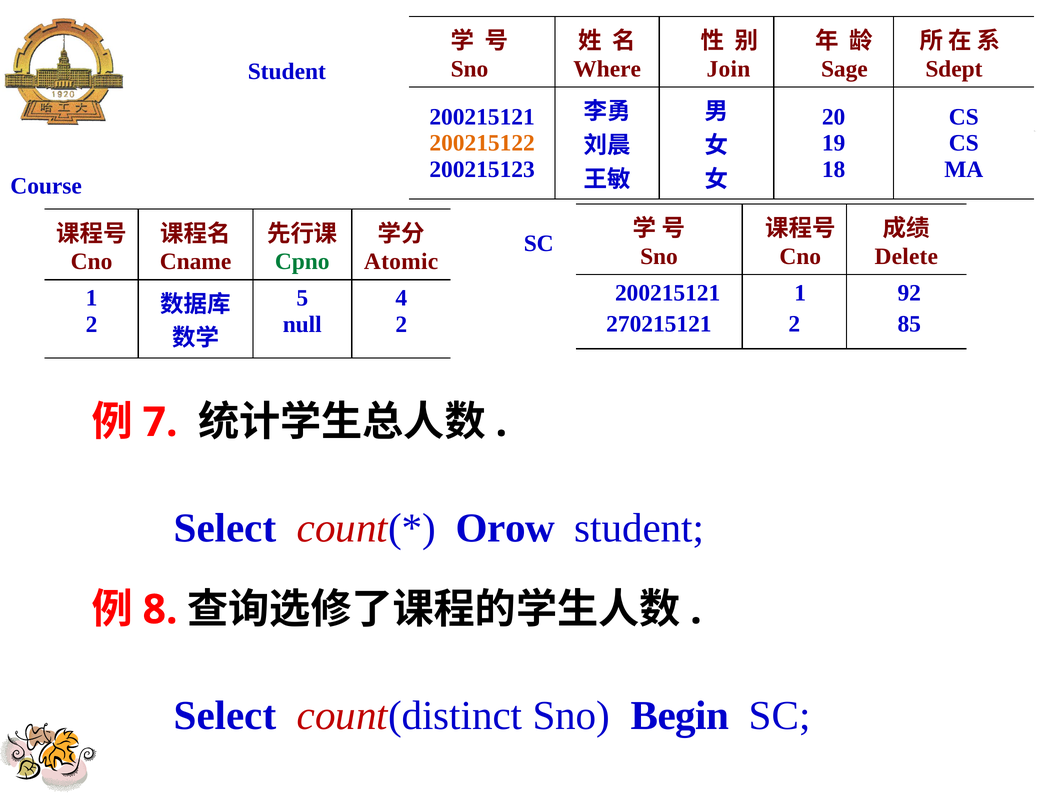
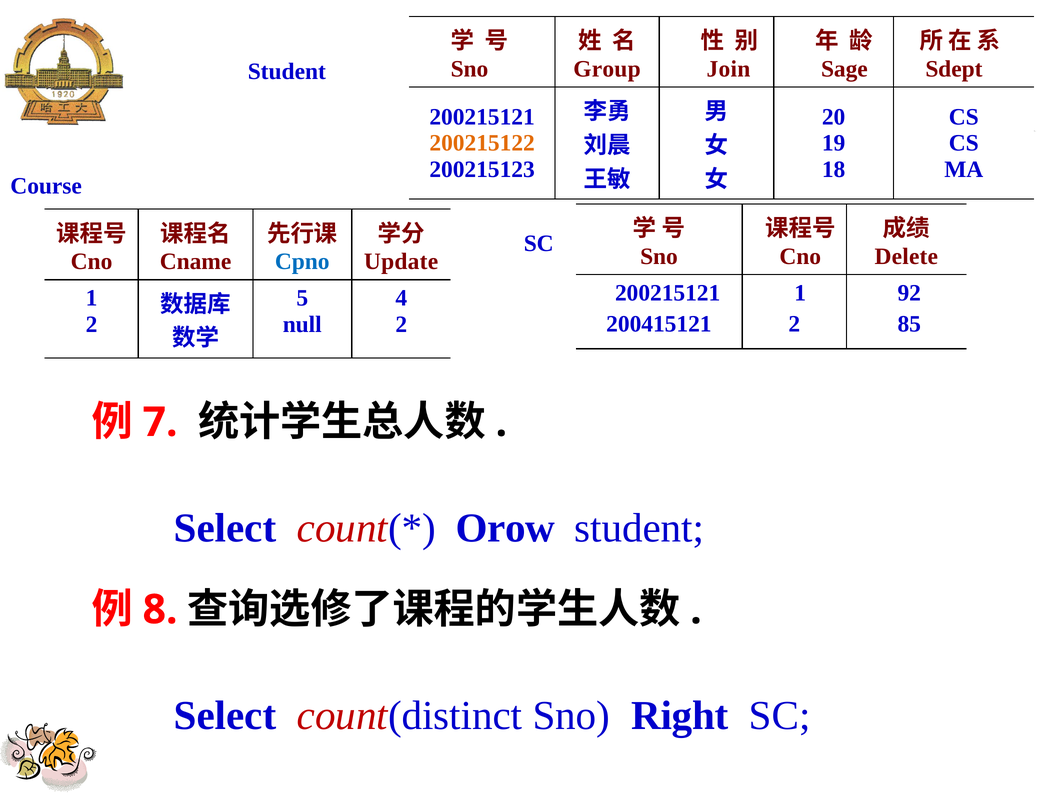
Where: Where -> Group (607, 69)
Cpno colour: green -> blue (302, 262)
Atomic: Atomic -> Update (401, 262)
270215121: 270215121 -> 200415121 (659, 324)
Begin: Begin -> Right (680, 716)
